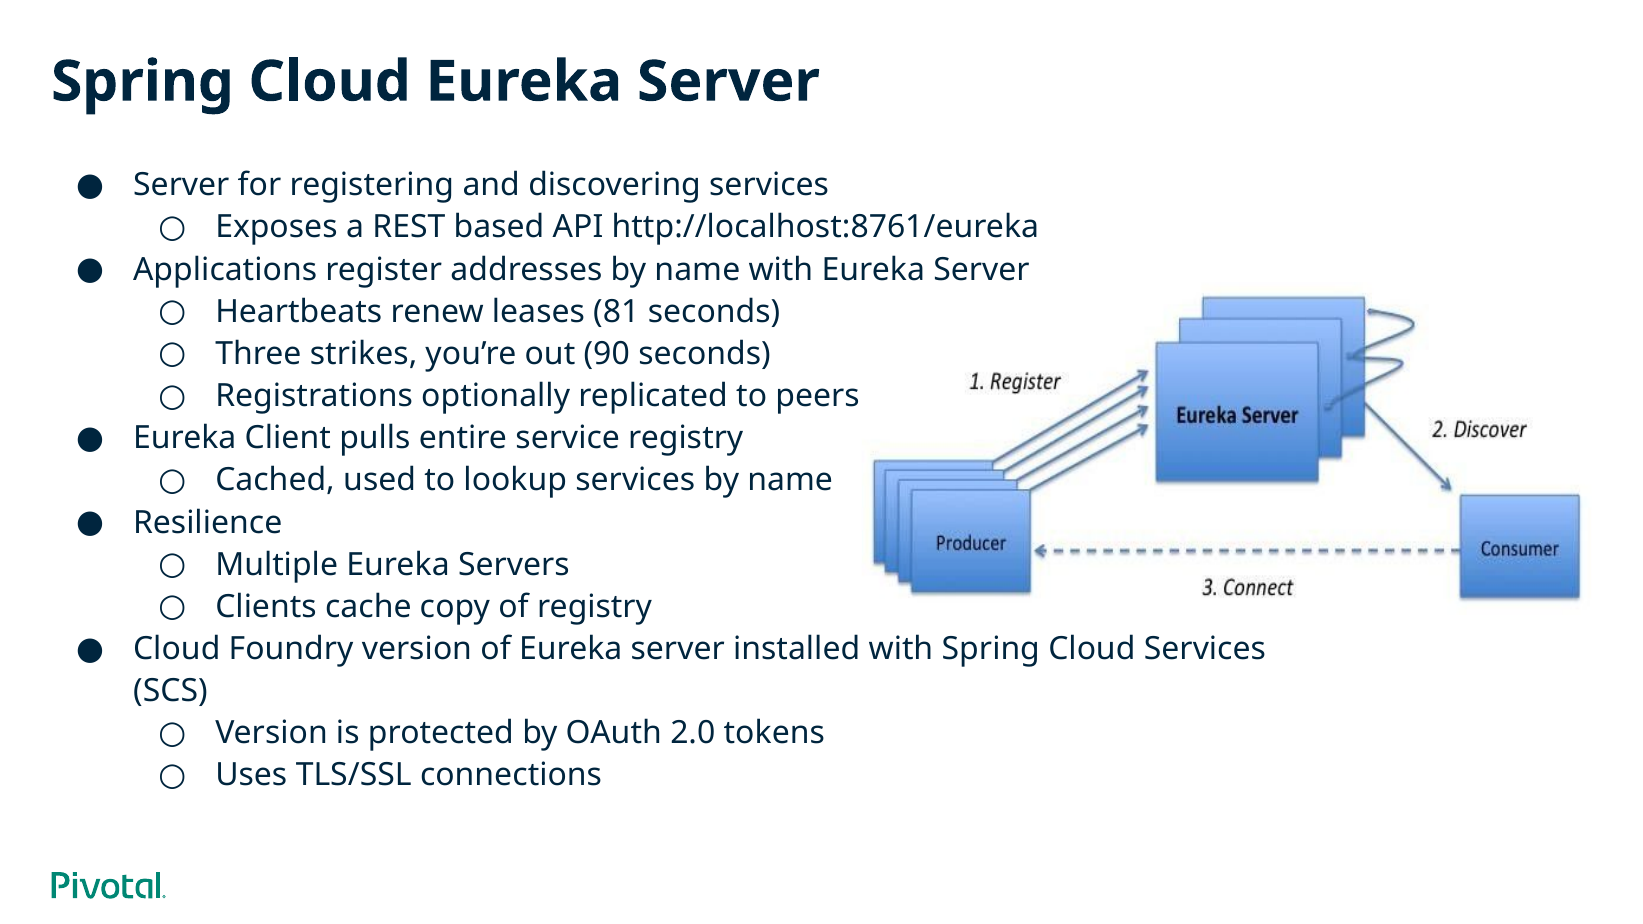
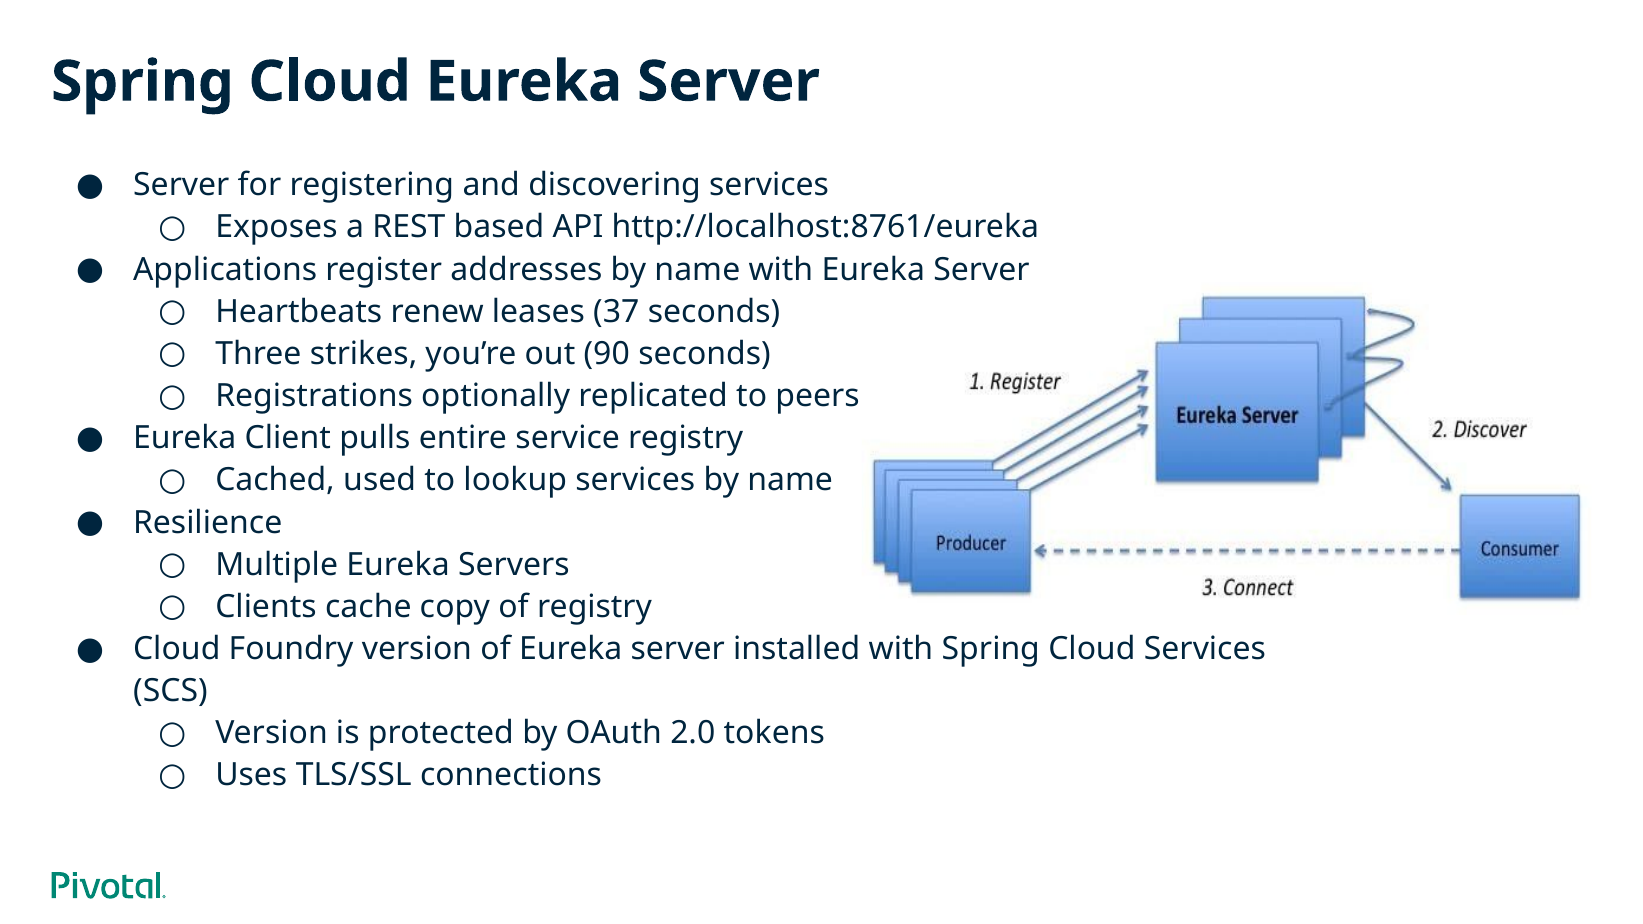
81: 81 -> 37 (616, 312)
